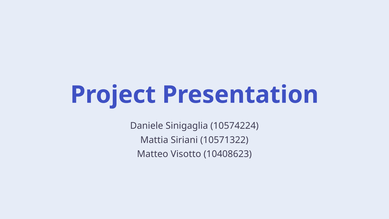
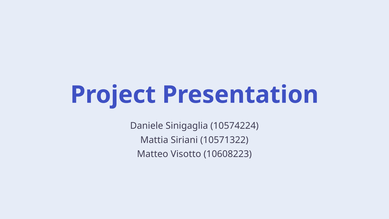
10408623: 10408623 -> 10608223 (228, 154)
